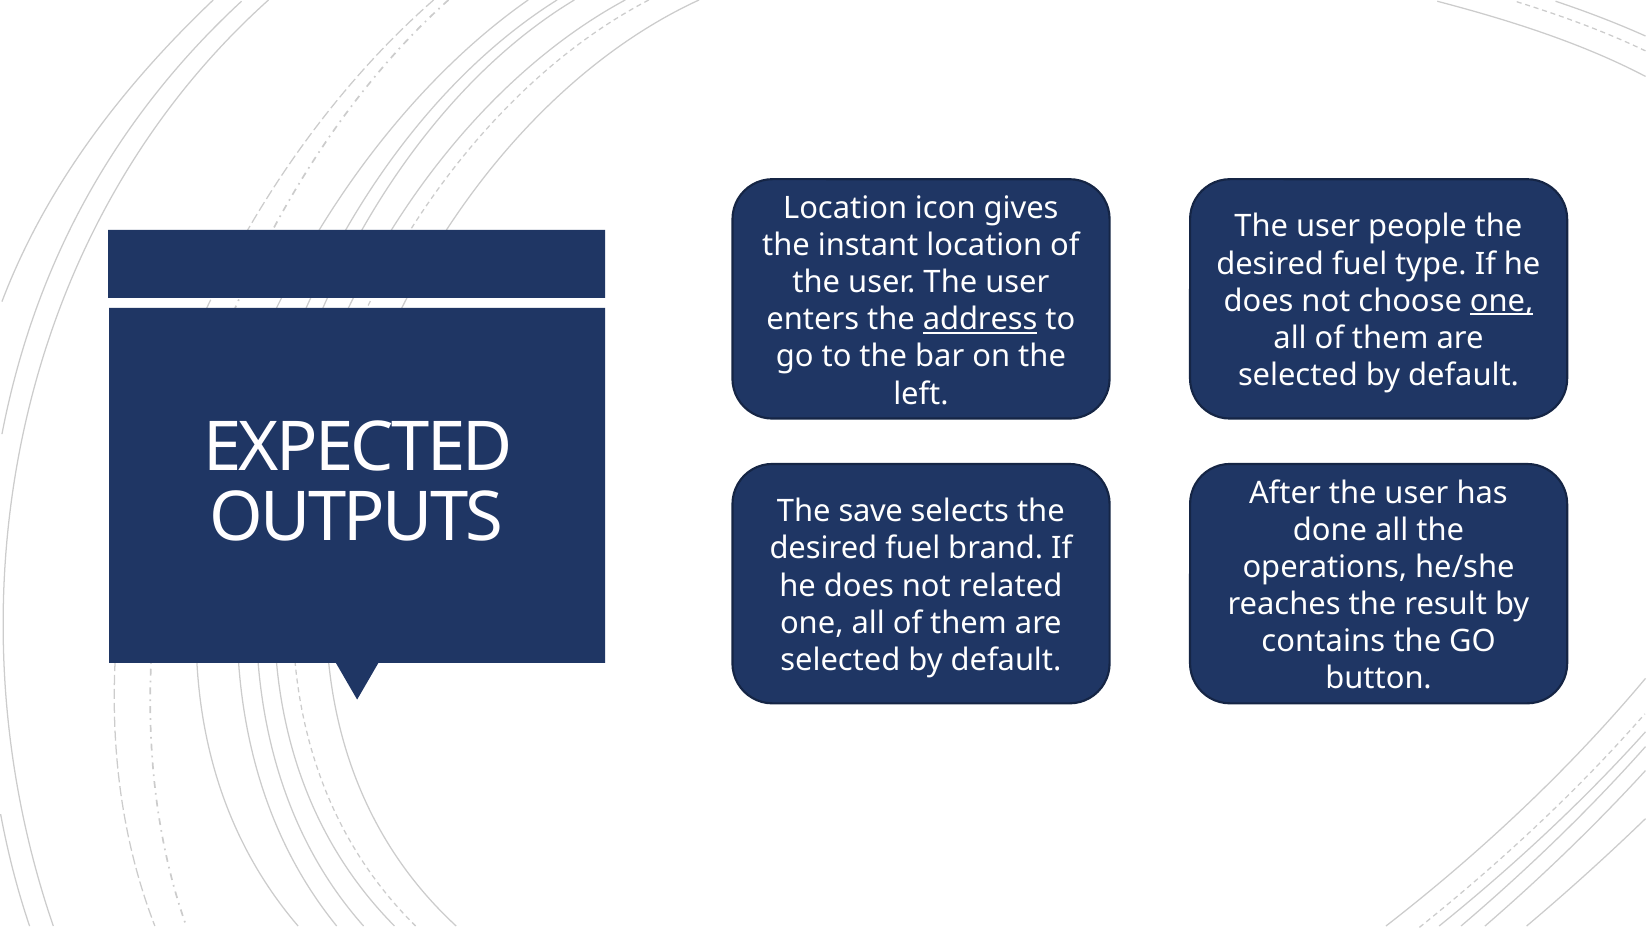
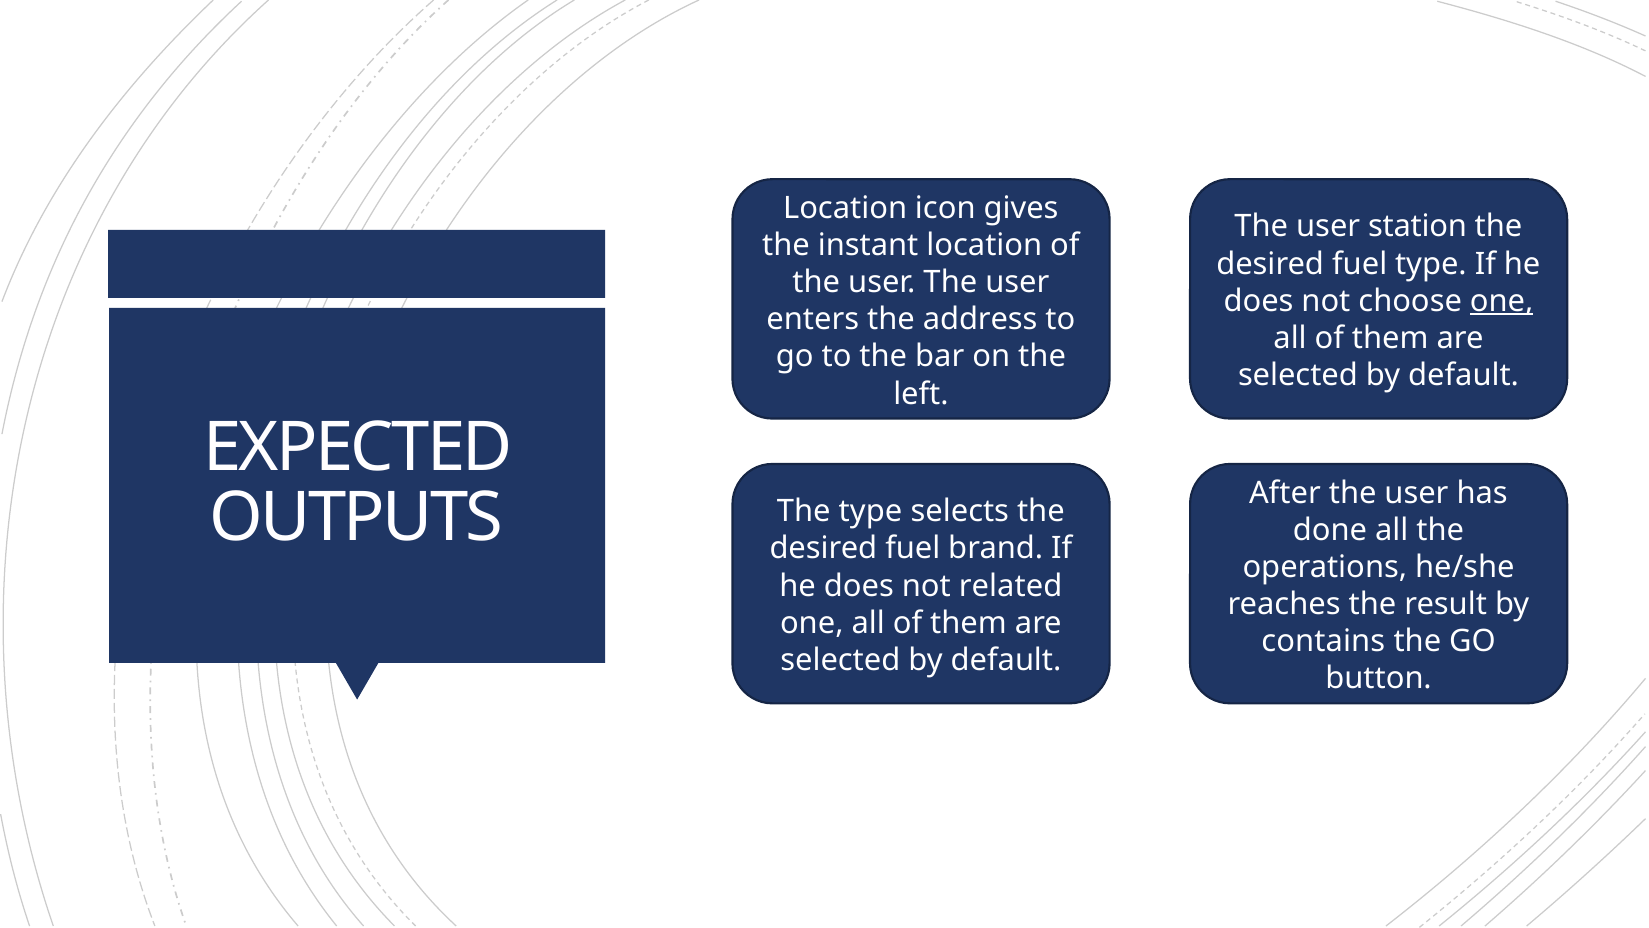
people: people -> station (1418, 227)
address underline: present -> none (980, 319)
The save: save -> type (870, 511)
